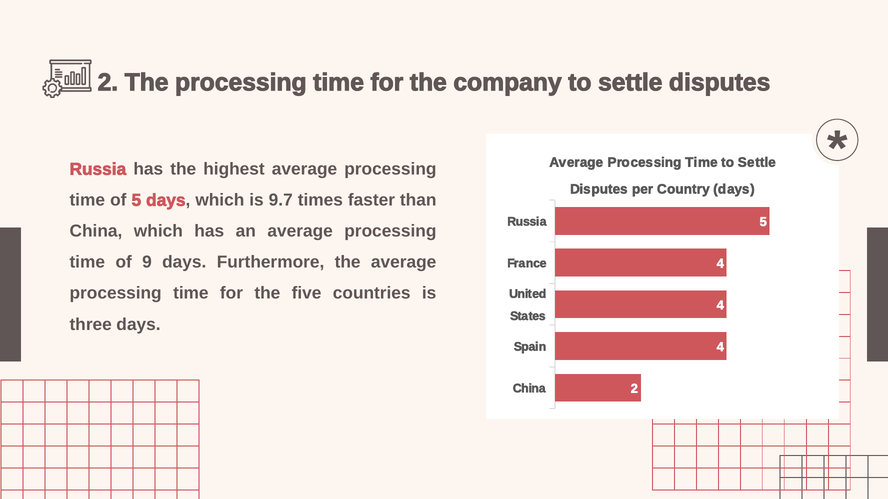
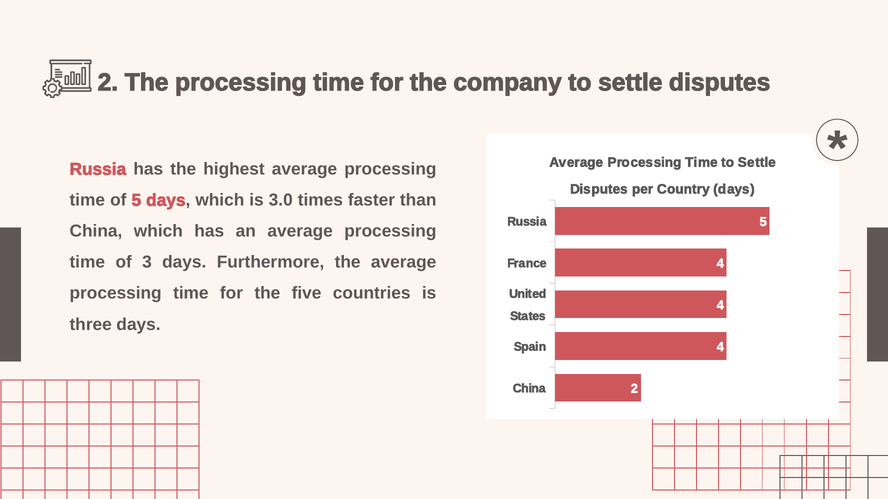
9.7: 9.7 -> 3.0 (281, 200)
9: 9 -> 3 (147, 263)
